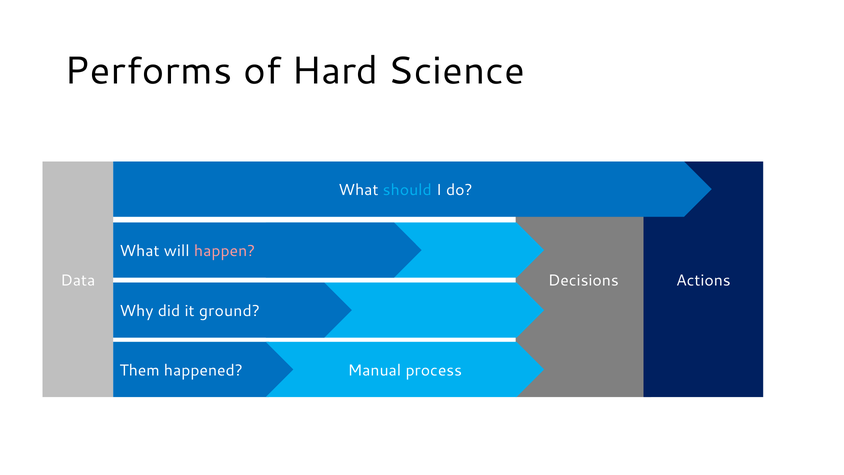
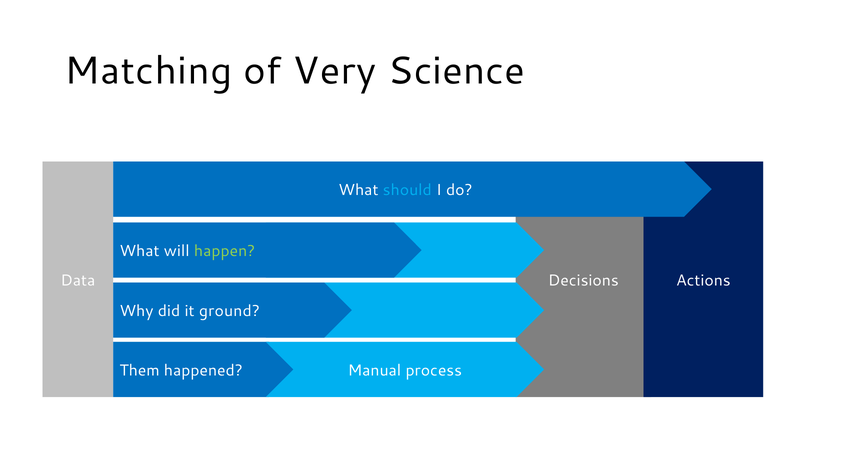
Performs: Performs -> Matching (148, 71)
Hard: Hard -> Very (334, 71)
happen colour: pink -> light green (225, 251)
